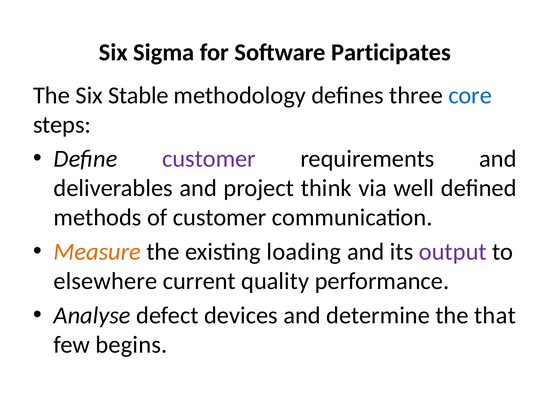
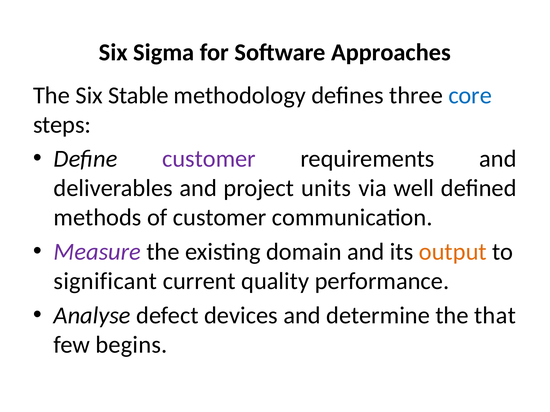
Participates: Participates -> Approaches (391, 53)
think: think -> units (326, 188)
Measure colour: orange -> purple (97, 252)
loading: loading -> domain (304, 252)
output colour: purple -> orange (453, 252)
elsewhere: elsewhere -> significant (105, 281)
